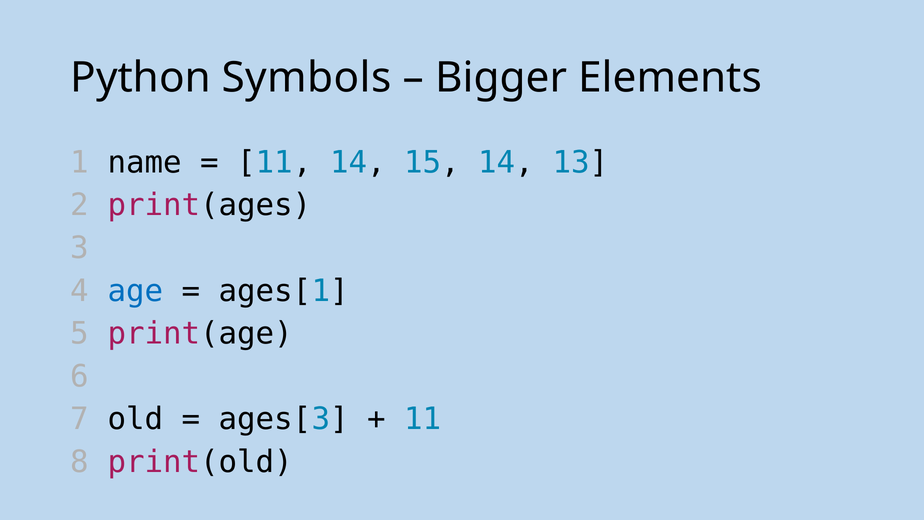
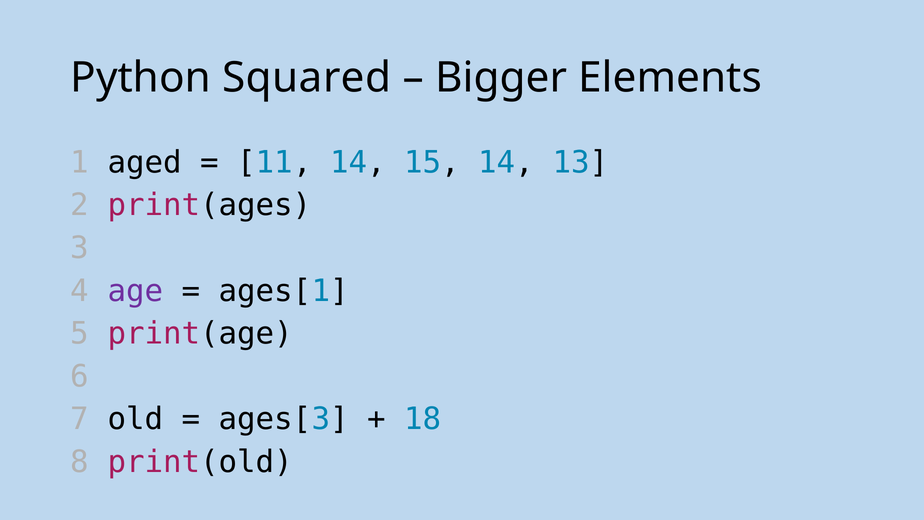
Symbols: Symbols -> Squared (307, 78)
name: name -> aged (145, 162)
age colour: blue -> purple (135, 291)
11: 11 -> 18 (423, 419)
